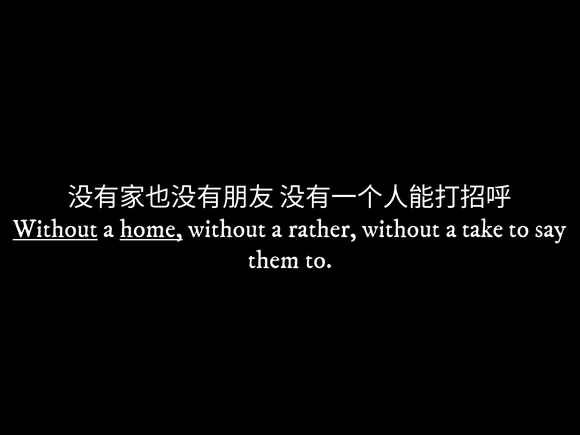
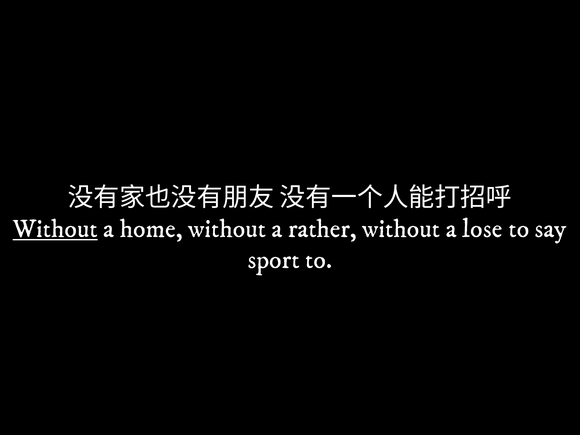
home underline: present -> none (151, 229)
take: take -> lose (482, 229)
them: them -> sport (274, 260)
